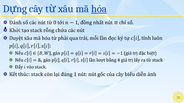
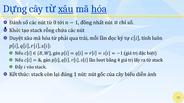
xâu underline: none -> present (66, 9)
